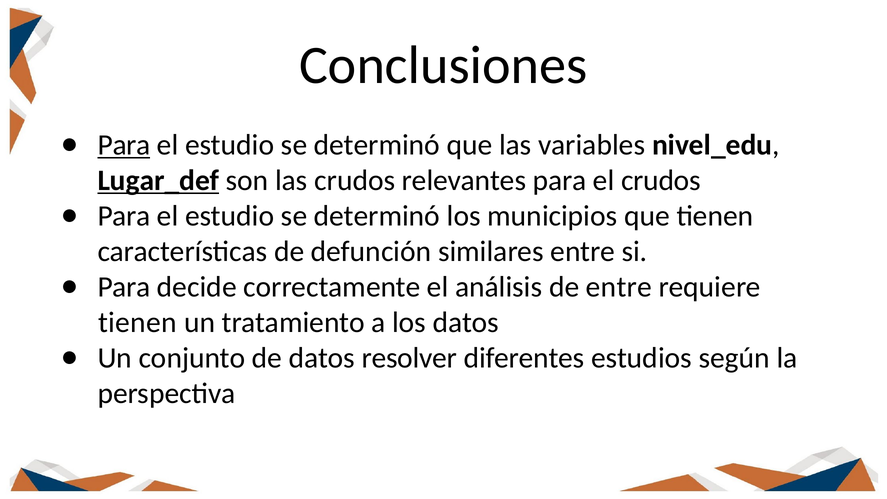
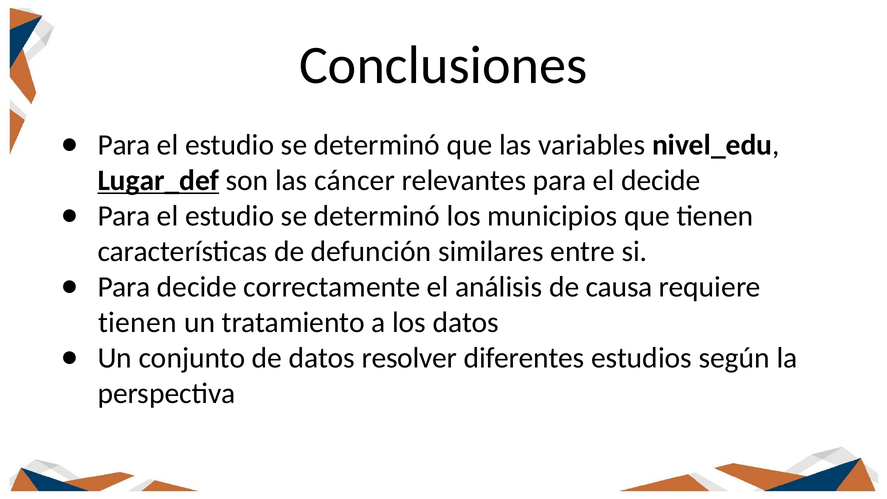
Para underline: present -> none (124, 145)
las crudos: crudos -> cáncer (355, 181)
el crudos: crudos -> decide (661, 181)
de entre: entre -> causa (619, 287)
